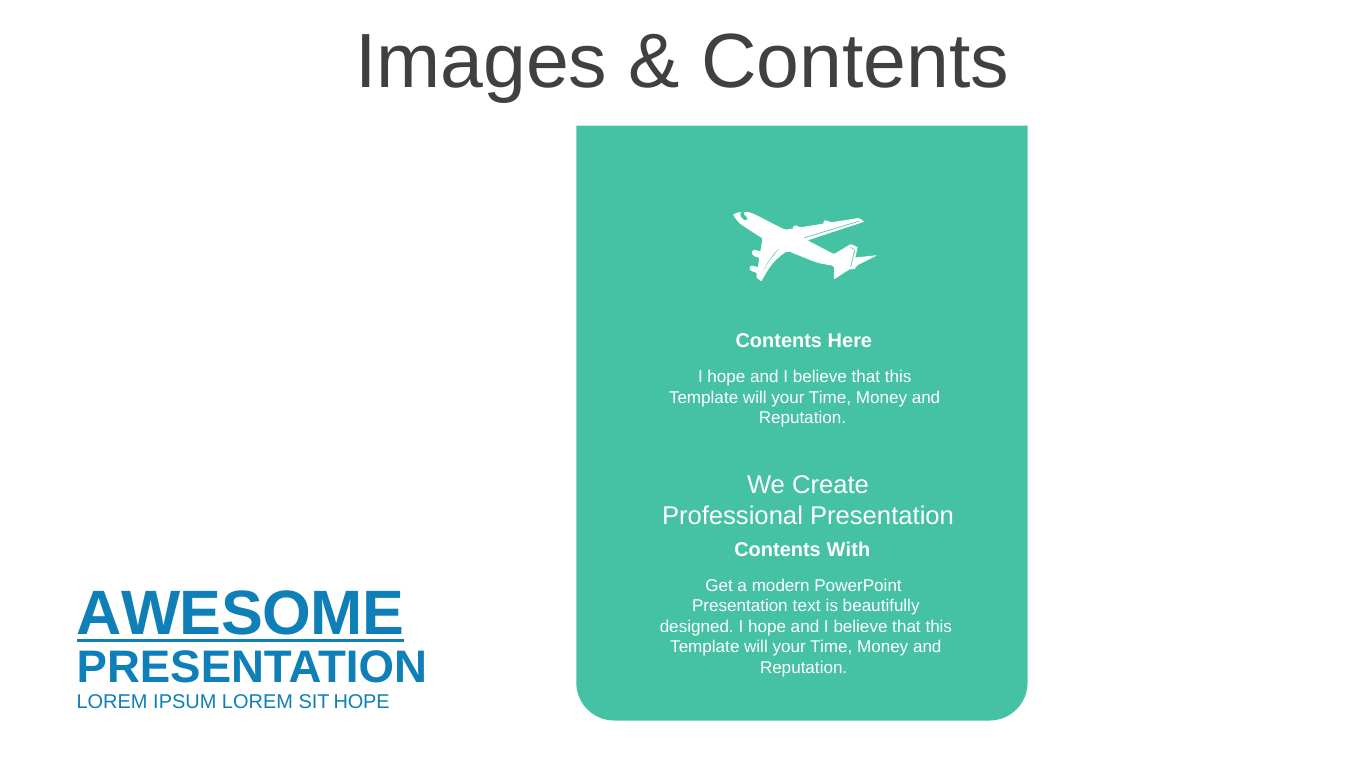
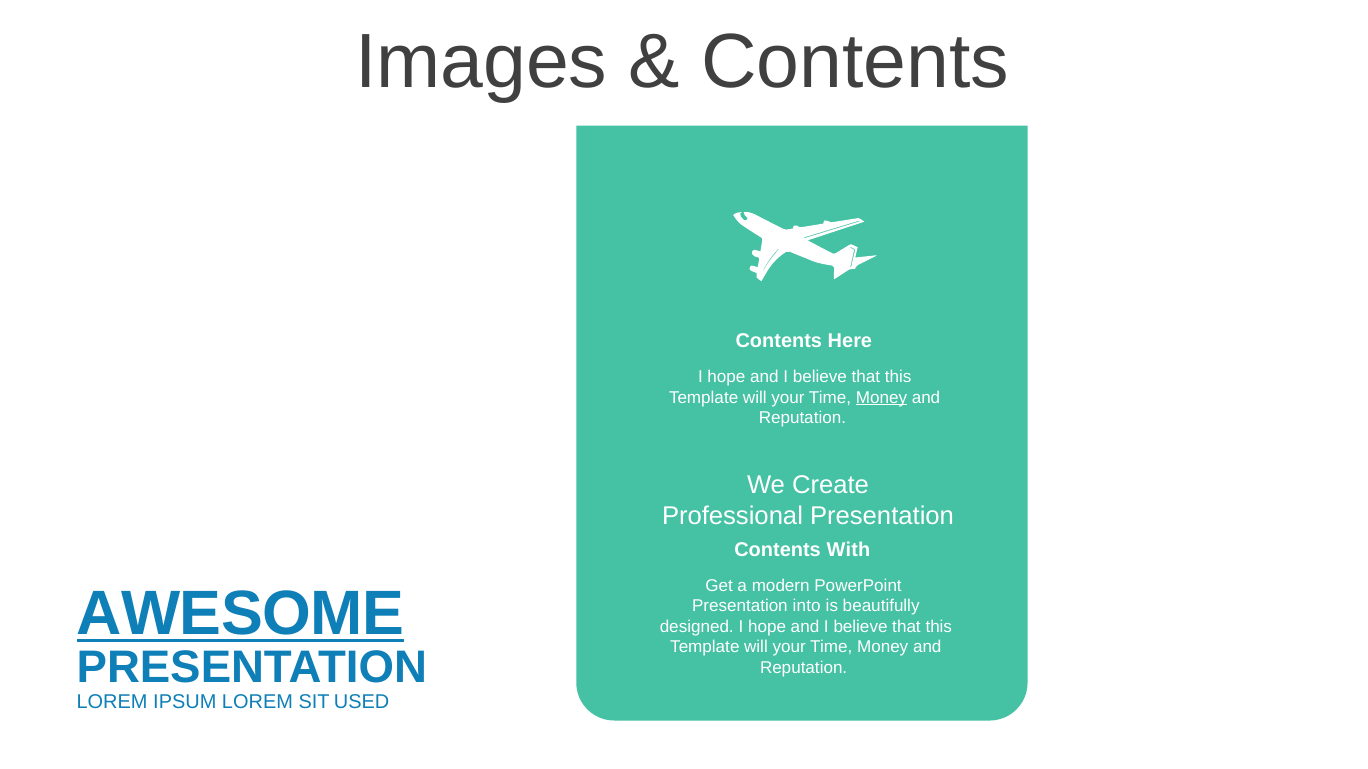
Money underline: none -> present (881, 398)
text: text -> into (807, 607)
SIT HOPE: HOPE -> USED (362, 702)
